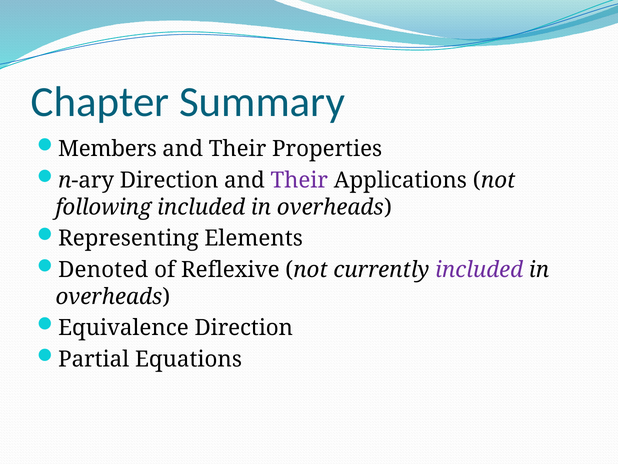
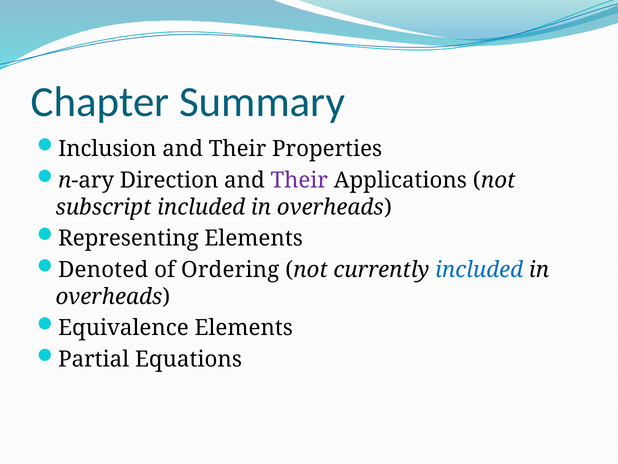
Members: Members -> Inclusion (107, 149)
following: following -> subscript (103, 207)
Reflexive: Reflexive -> Ordering (230, 270)
included colour: purple -> blue (479, 270)
Equivalence Direction: Direction -> Elements (244, 328)
